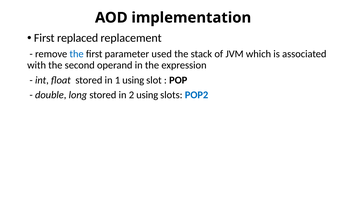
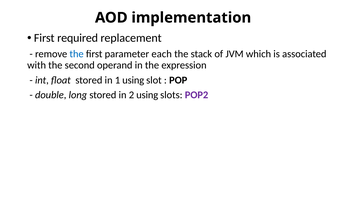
replaced: replaced -> required (78, 38)
used: used -> each (162, 54)
POP2 colour: blue -> purple (197, 95)
